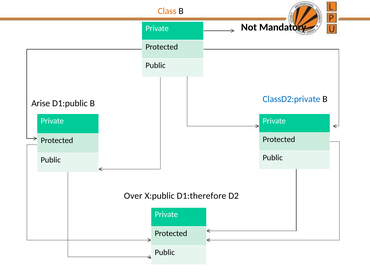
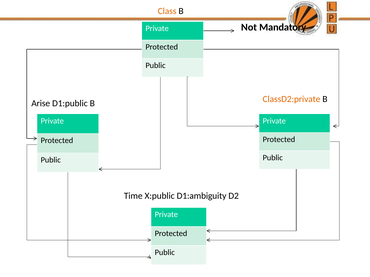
ClassD2:private colour: blue -> orange (292, 99)
Over: Over -> Time (133, 196)
D1:therefore: D1:therefore -> D1:ambiguity (202, 196)
